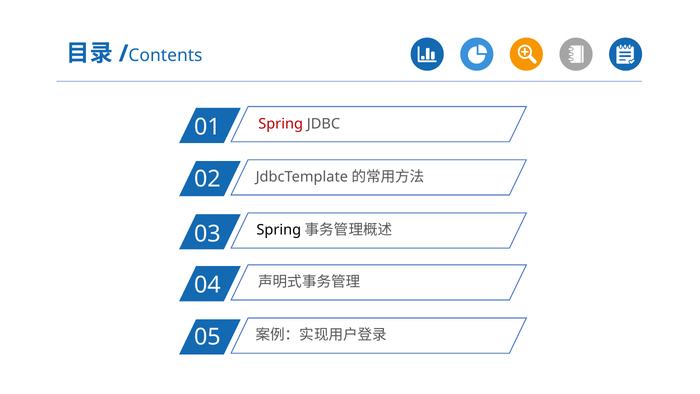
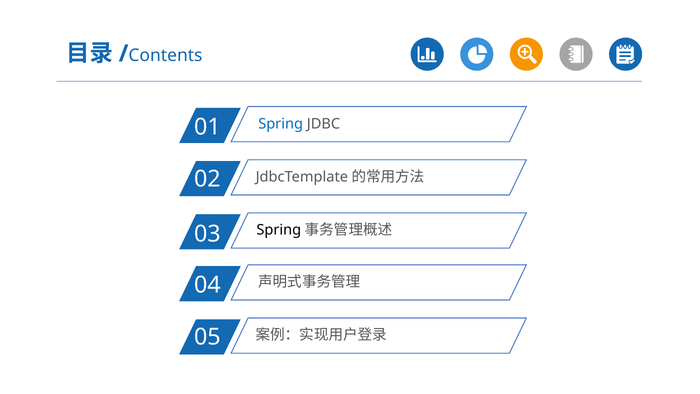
Spring colour: red -> blue (281, 124)
